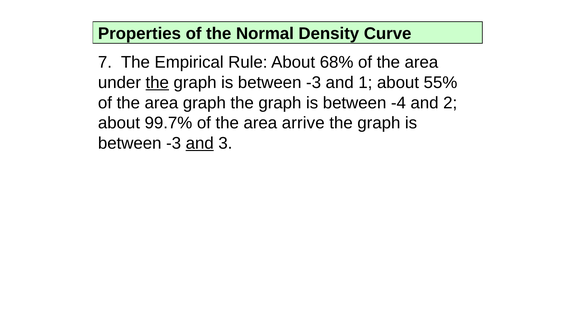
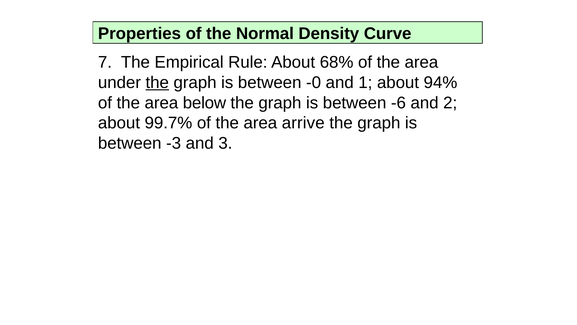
-3: -3 -> -0 (314, 83)
55%: 55% -> 94% (440, 83)
area graph: graph -> below (204, 103)
-4: -4 -> -6 (398, 103)
and underline: present -> none (200, 143)
